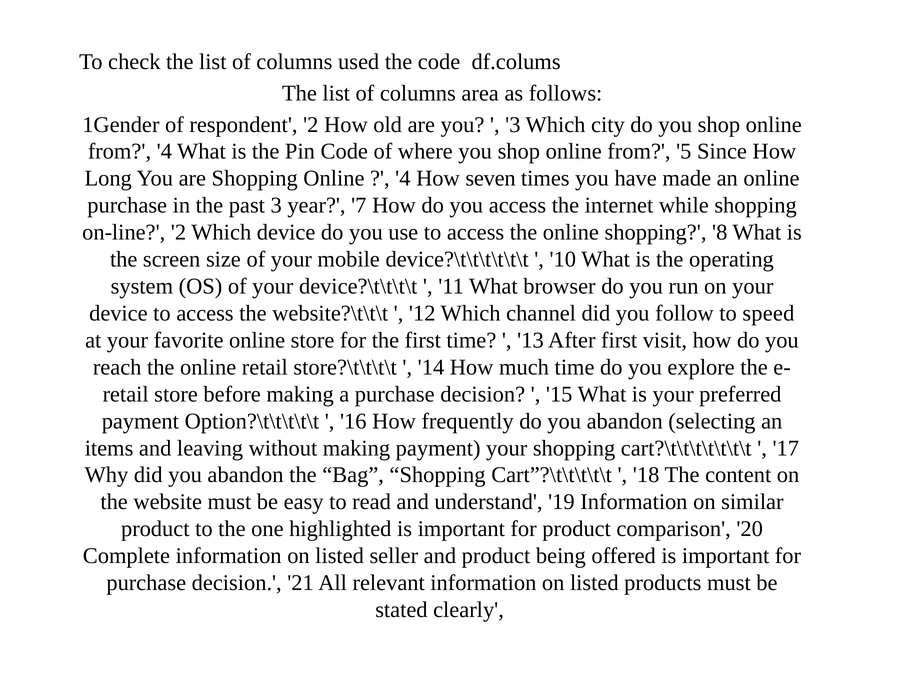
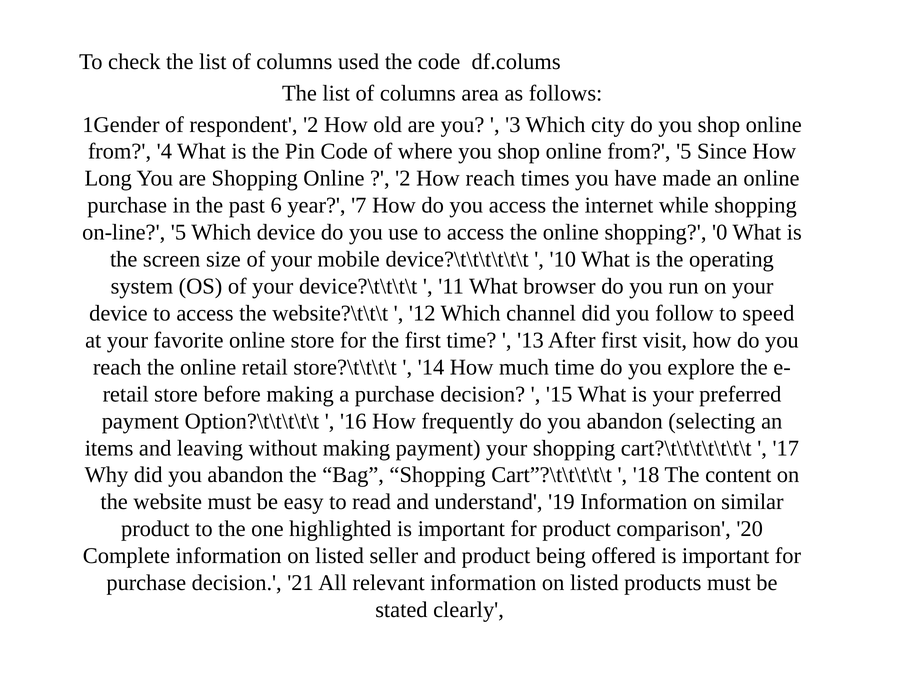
4: 4 -> 2 (403, 179)
How seven: seven -> reach (490, 179)
past 3: 3 -> 6 (276, 206)
on-line 2: 2 -> 5 (179, 233)
8: 8 -> 0 (720, 233)
